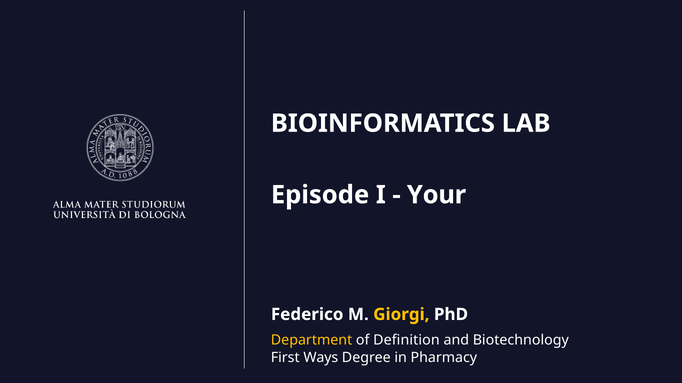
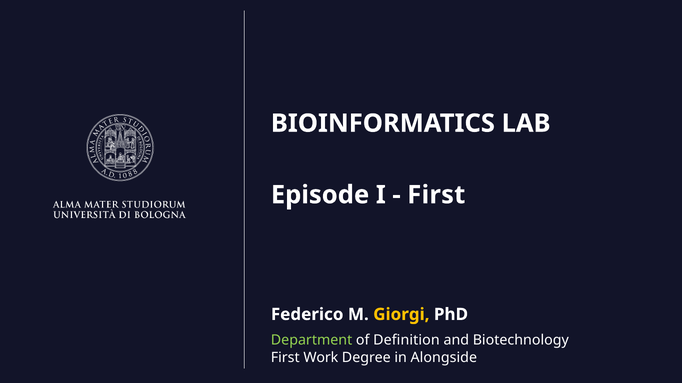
Your: Your -> First (436, 195)
Department colour: yellow -> light green (312, 341)
Ways: Ways -> Work (321, 358)
Pharmacy: Pharmacy -> Alongside (444, 358)
